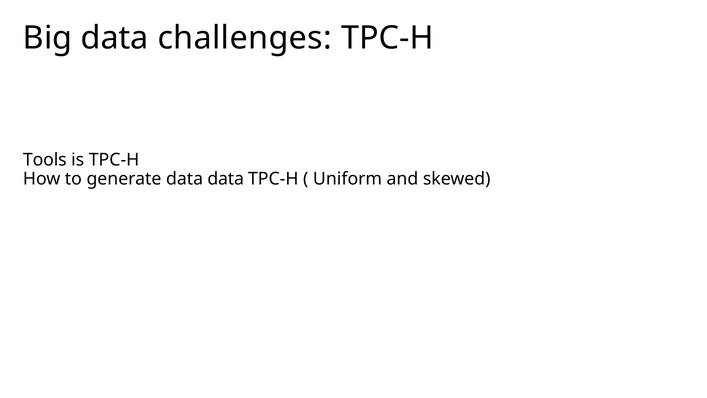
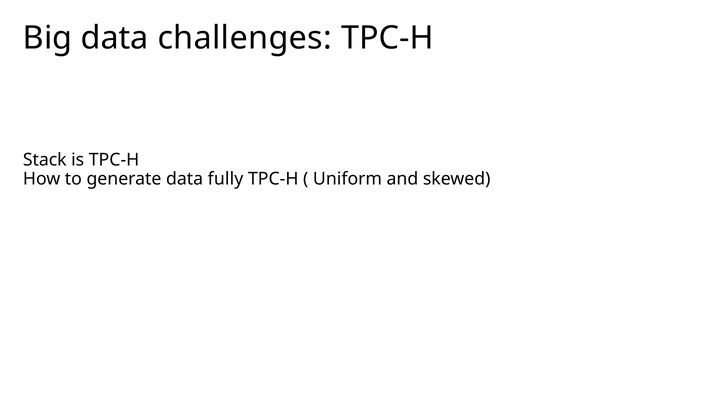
Tools: Tools -> Stack (45, 160)
data data: data -> fully (226, 179)
